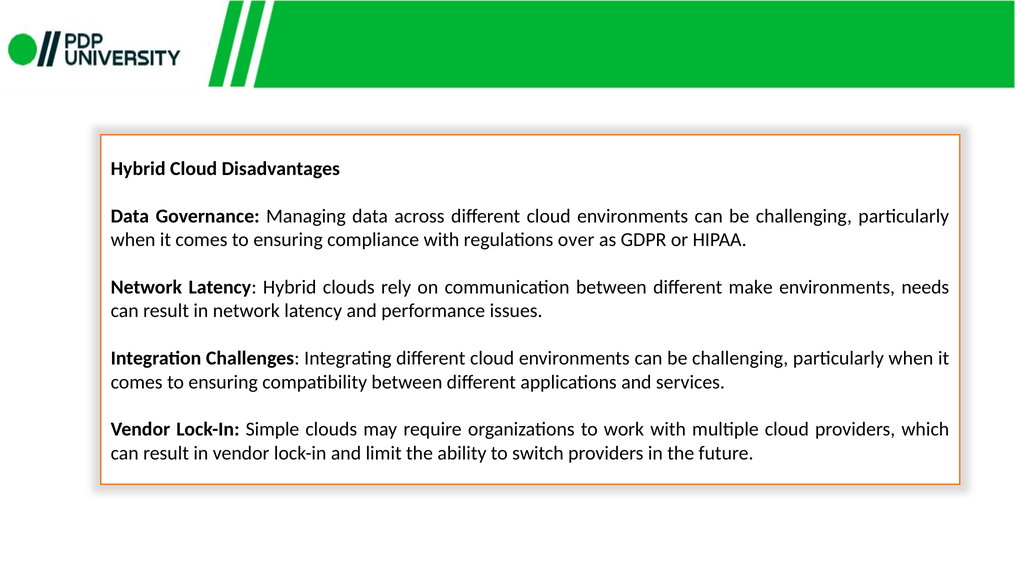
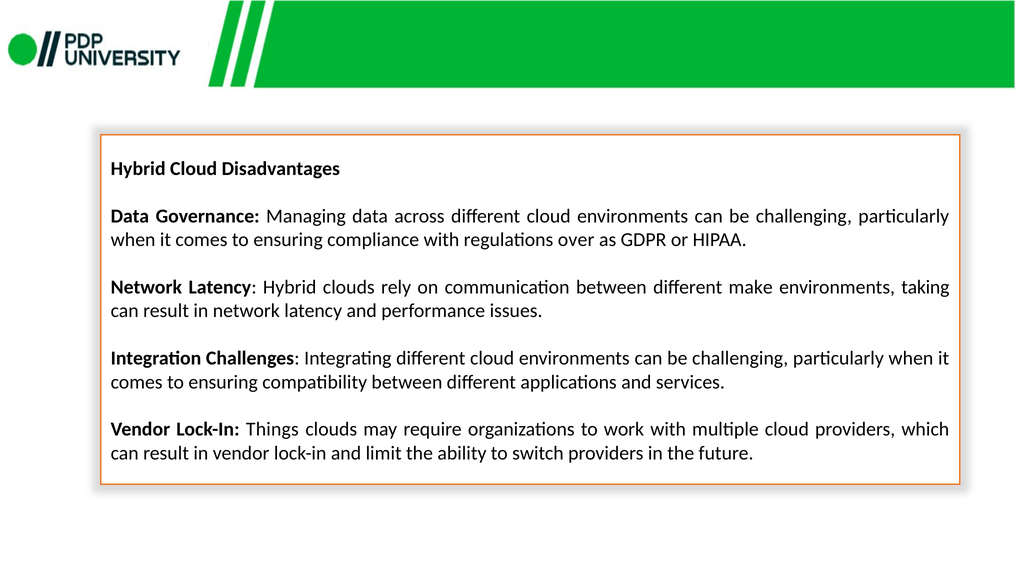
needs: needs -> taking (925, 287)
Simple: Simple -> Things (272, 429)
